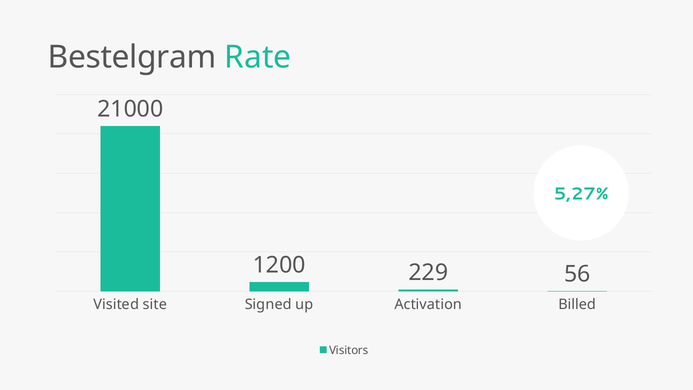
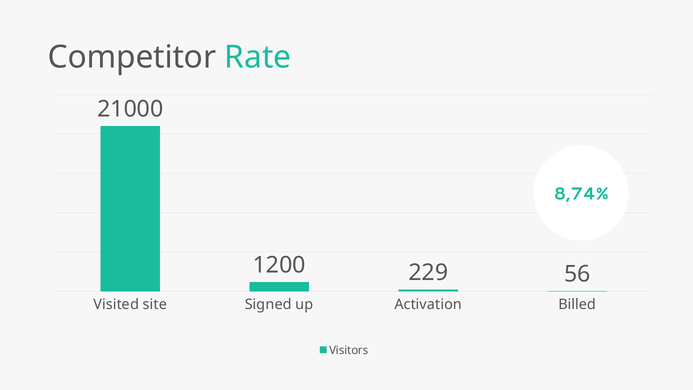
Bestelgram: Bestelgram -> Competitor (132, 57)
5,27%: 5,27% -> 8,74% (581, 194)
